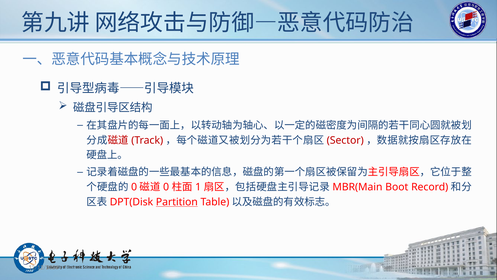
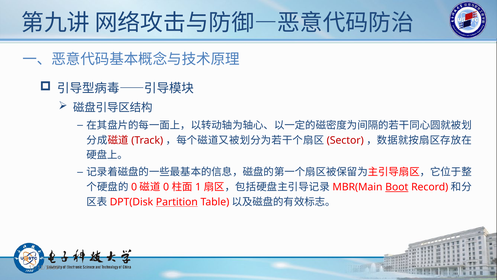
Boot underline: none -> present (397, 187)
